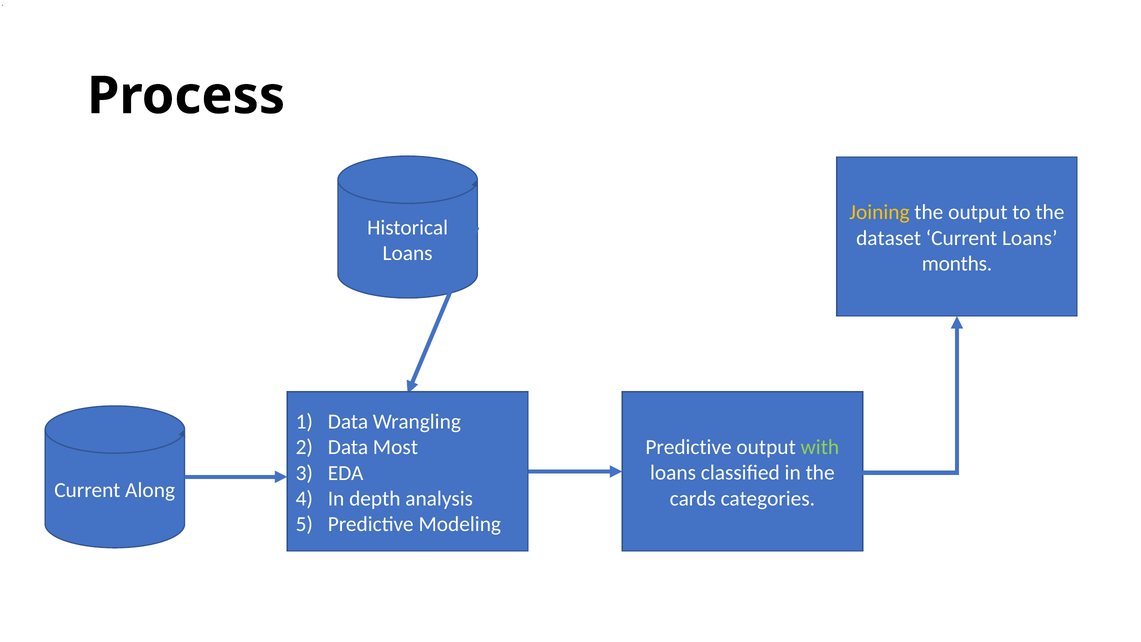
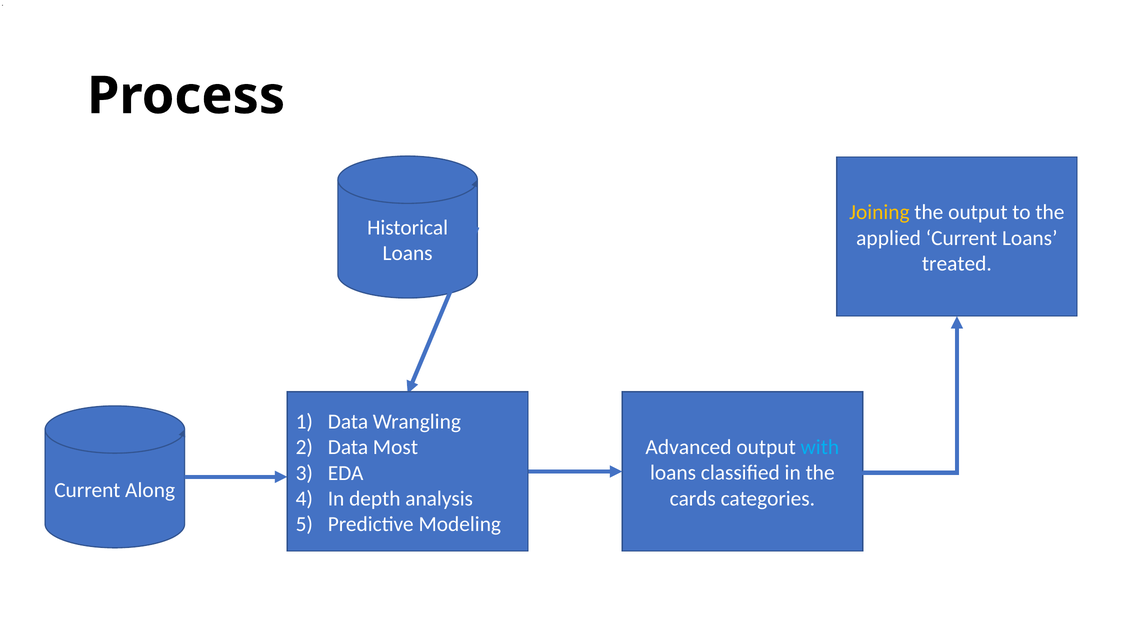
dataset: dataset -> applied (889, 238)
months: months -> treated (957, 264)
Predictive: Predictive -> Advanced (688, 447)
with colour: light green -> light blue (820, 447)
